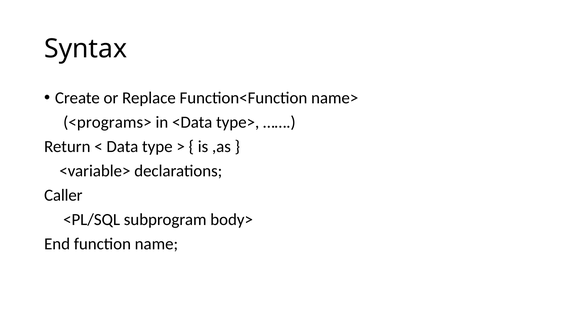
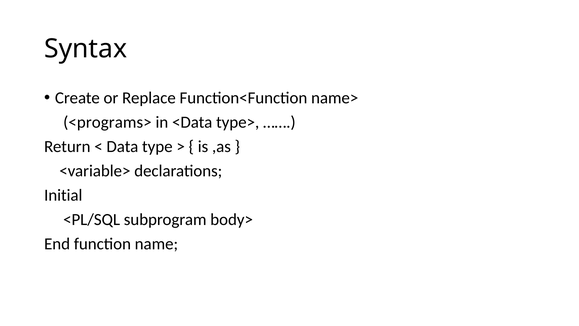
Caller: Caller -> Initial (63, 195)
